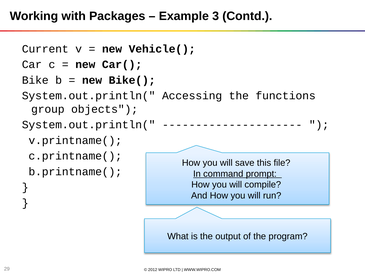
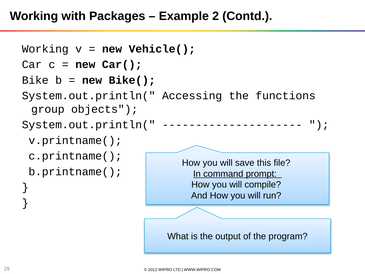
3: 3 -> 2 (216, 16)
Current: Current -> Working (45, 49)
